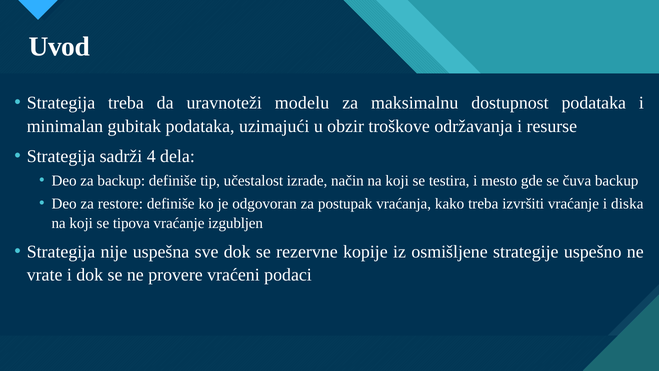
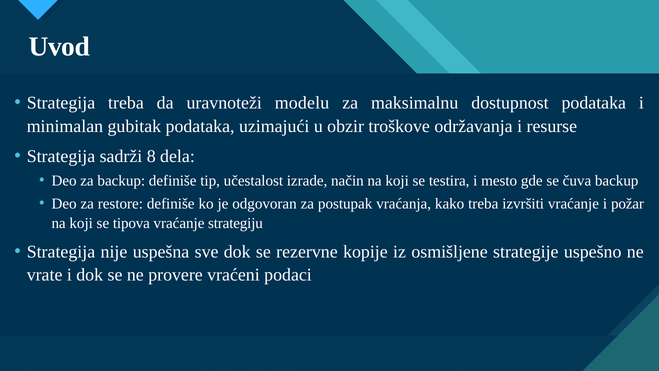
4: 4 -> 8 (151, 156)
diska: diska -> požar (627, 204)
izgubljen: izgubljen -> strategiju (235, 223)
